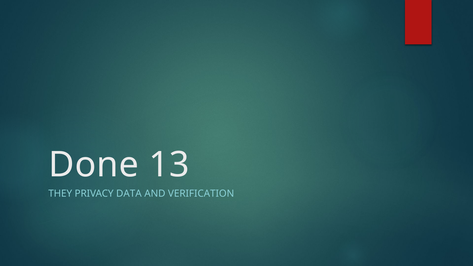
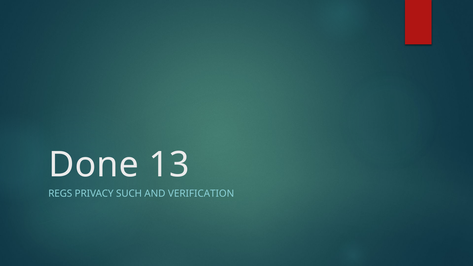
THEY: THEY -> REGS (60, 194)
DATA: DATA -> SUCH (129, 194)
